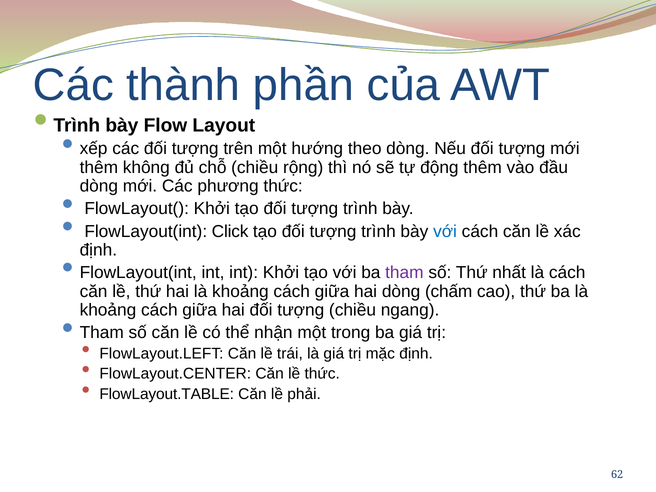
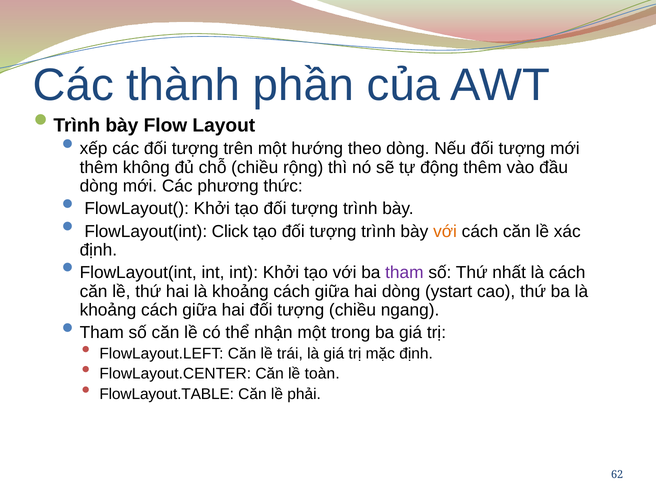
với colour: blue -> orange (445, 231)
chấm: chấm -> ystart (449, 291)
lề thức: thức -> toàn (322, 374)
